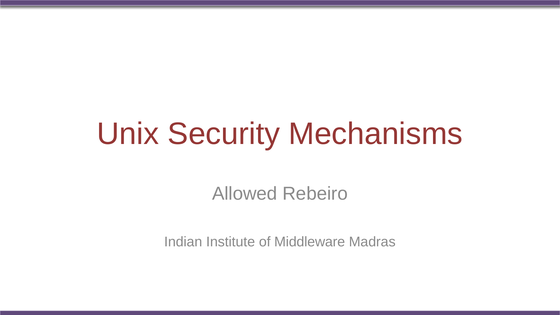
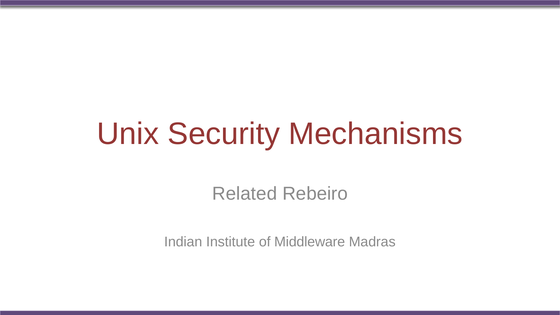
Allowed: Allowed -> Related (245, 194)
